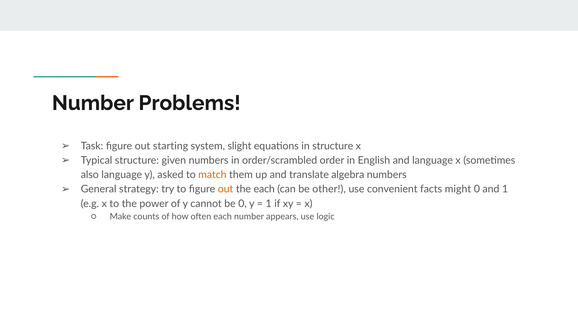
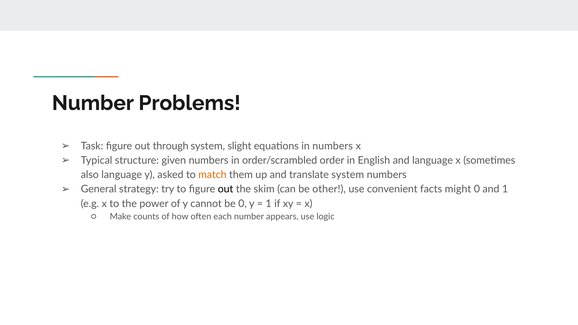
starting: starting -> through (171, 146)
in structure: structure -> numbers (333, 146)
translate algebra: algebra -> system (348, 175)
out colour: orange -> black (226, 189)
the each: each -> skim (264, 189)
